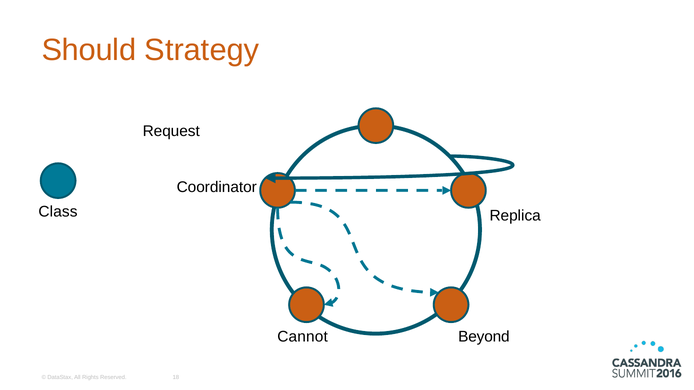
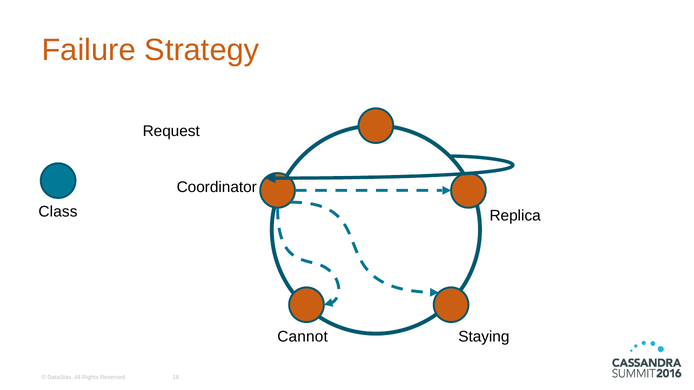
Should: Should -> Failure (89, 50)
Beyond: Beyond -> Staying (484, 337)
